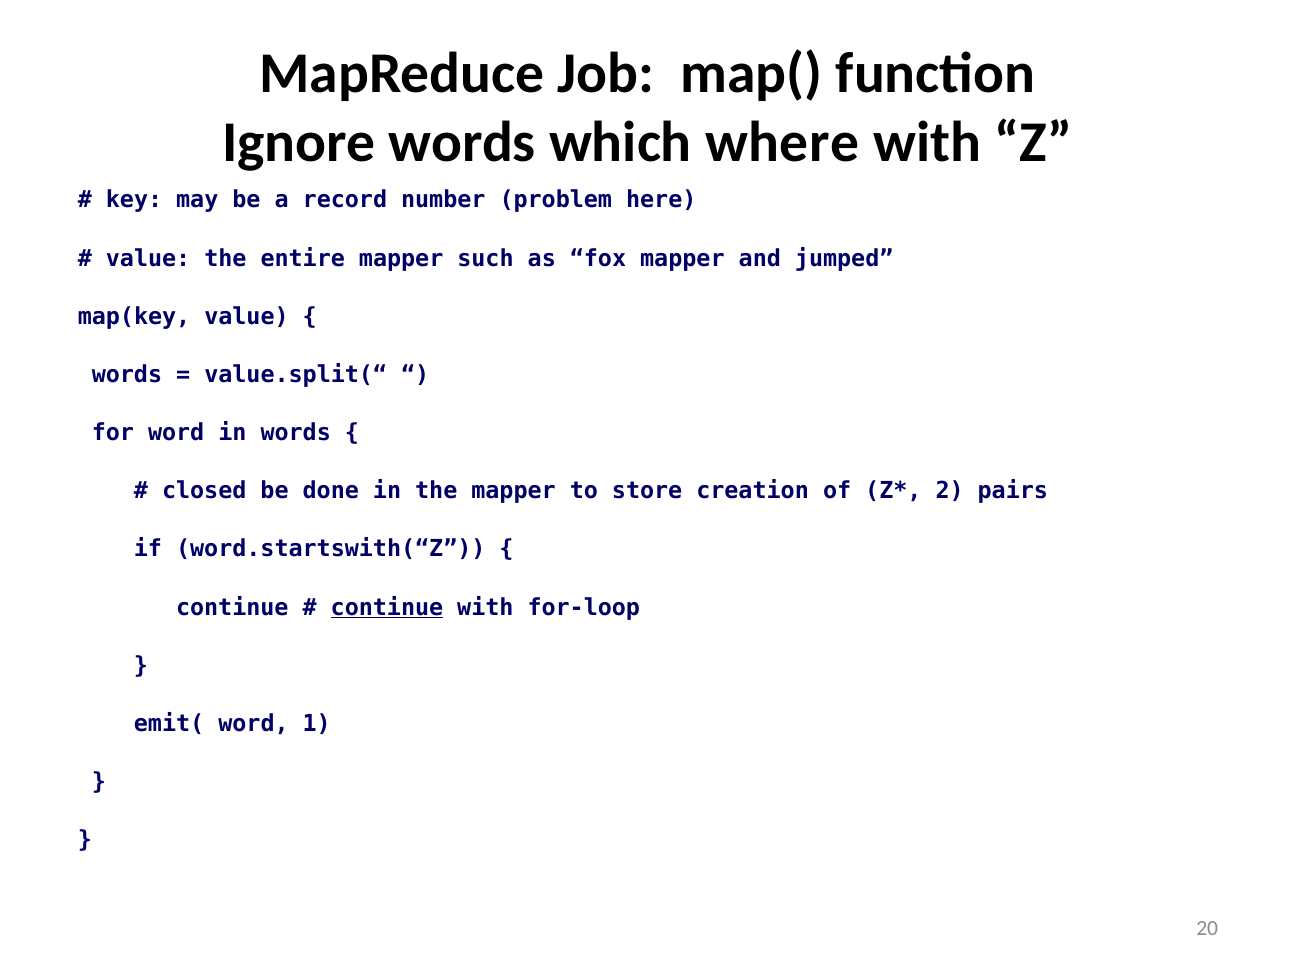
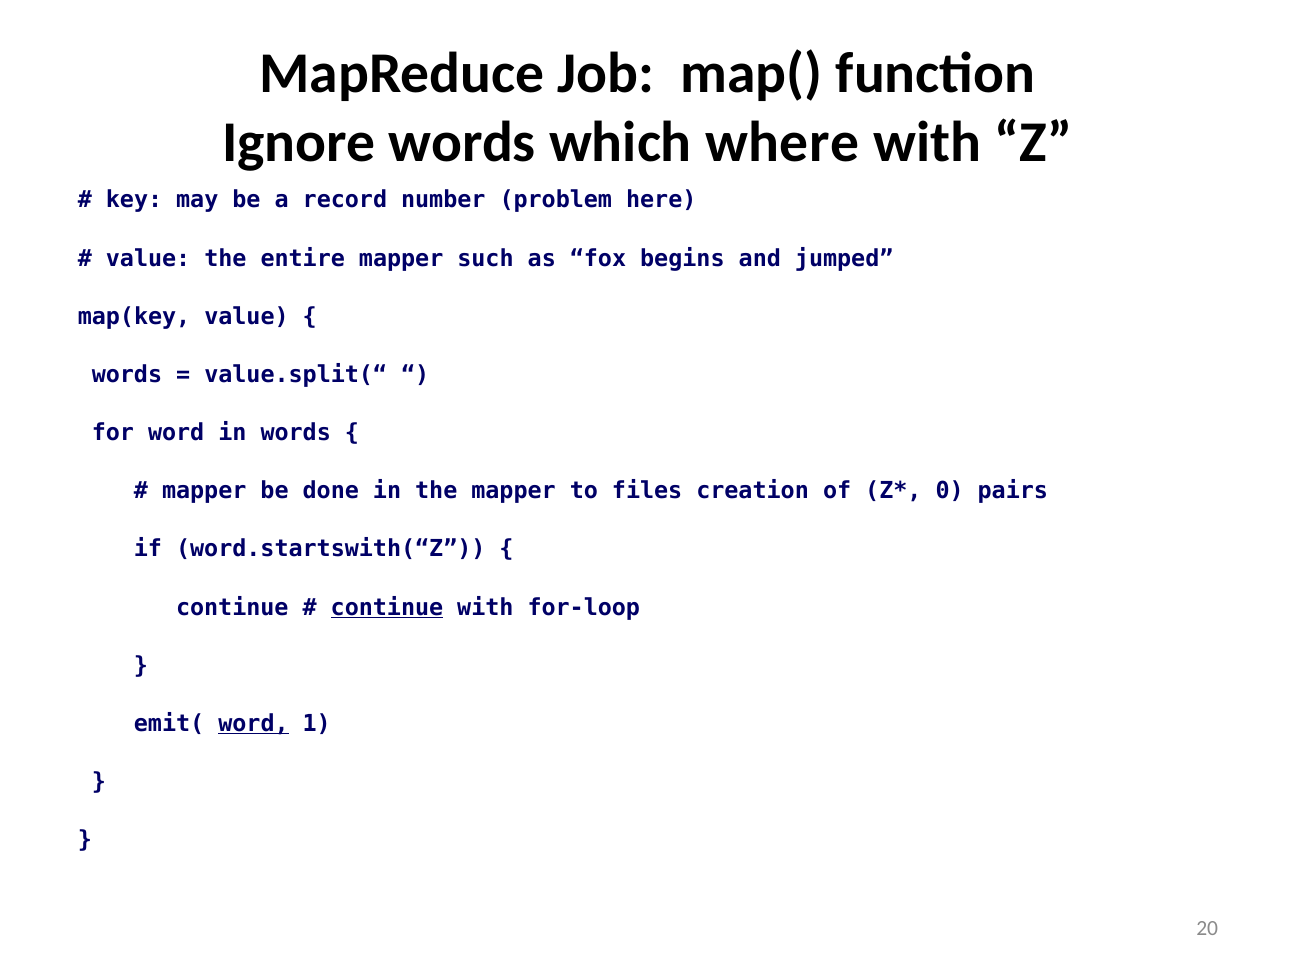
fox mapper: mapper -> begins (682, 258)
closed: closed -> mapper (204, 491)
store: store -> files (647, 491)
2: 2 -> 0 (950, 491)
word underline: none -> present (253, 724)
